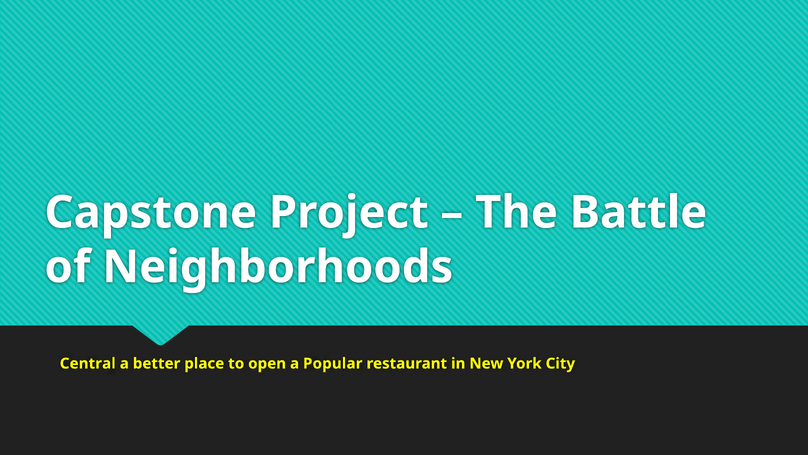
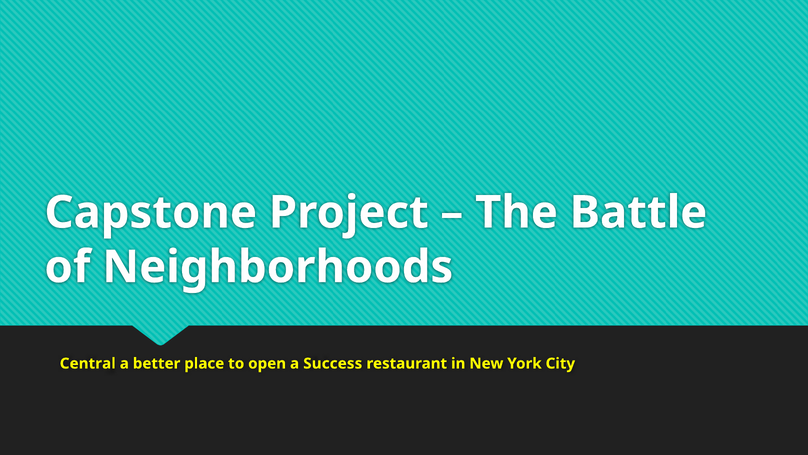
Popular: Popular -> Success (333, 363)
